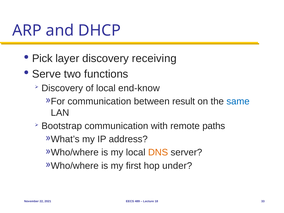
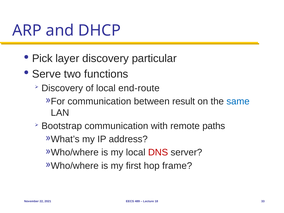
receiving: receiving -> particular (154, 59)
end-know: end-know -> end-route (139, 88)
DNS colour: orange -> red (158, 152)
under: under -> frame (177, 166)
